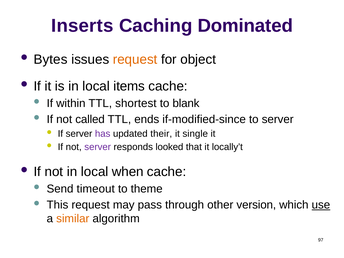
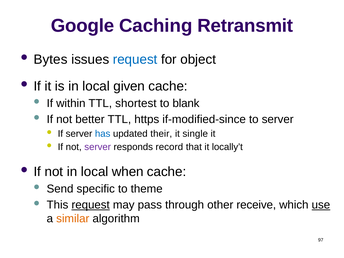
Inserts: Inserts -> Google (83, 26)
Dominated: Dominated -> Retransmit (245, 26)
request colour: orange -> blue (135, 59)
items: items -> given (129, 86)
called: called -> better (90, 119)
ends: ends -> https (147, 119)
has colour: purple -> blue (103, 134)
looked: looked -> record (169, 147)
timeout: timeout -> specific (96, 189)
request underline: none -> present (91, 205)
version: version -> receive (256, 205)
